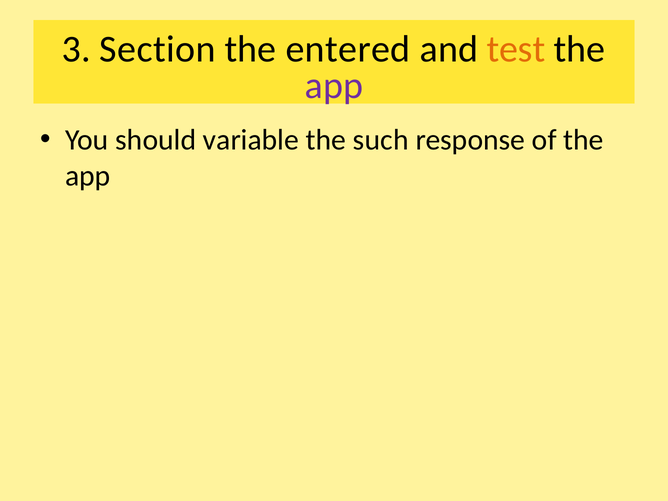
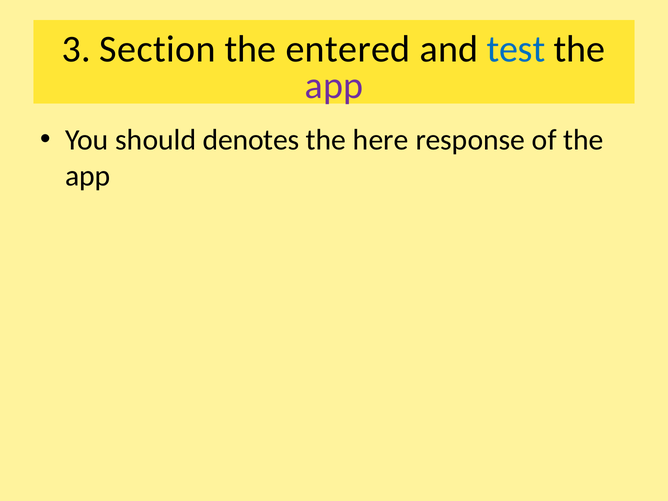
test colour: orange -> blue (516, 49)
variable: variable -> denotes (251, 140)
such: such -> here (381, 140)
